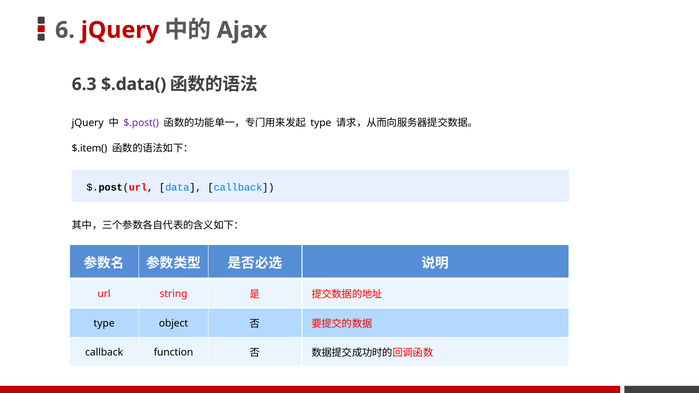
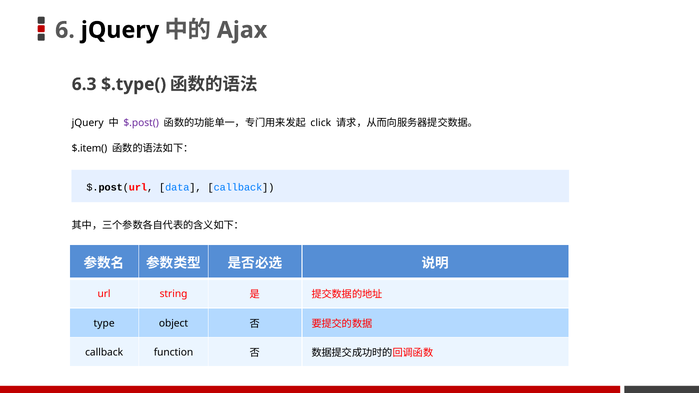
jQuery colour: red -> black (120, 30)
$.data(: $.data( -> $.type( (134, 84)
type: type -> click (321, 123)
